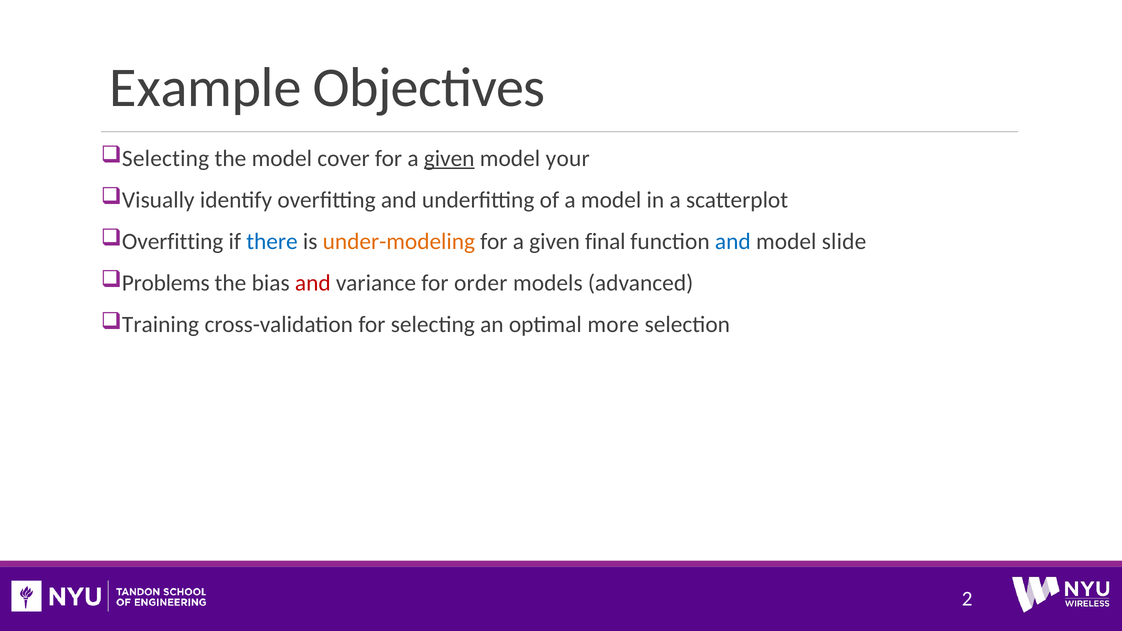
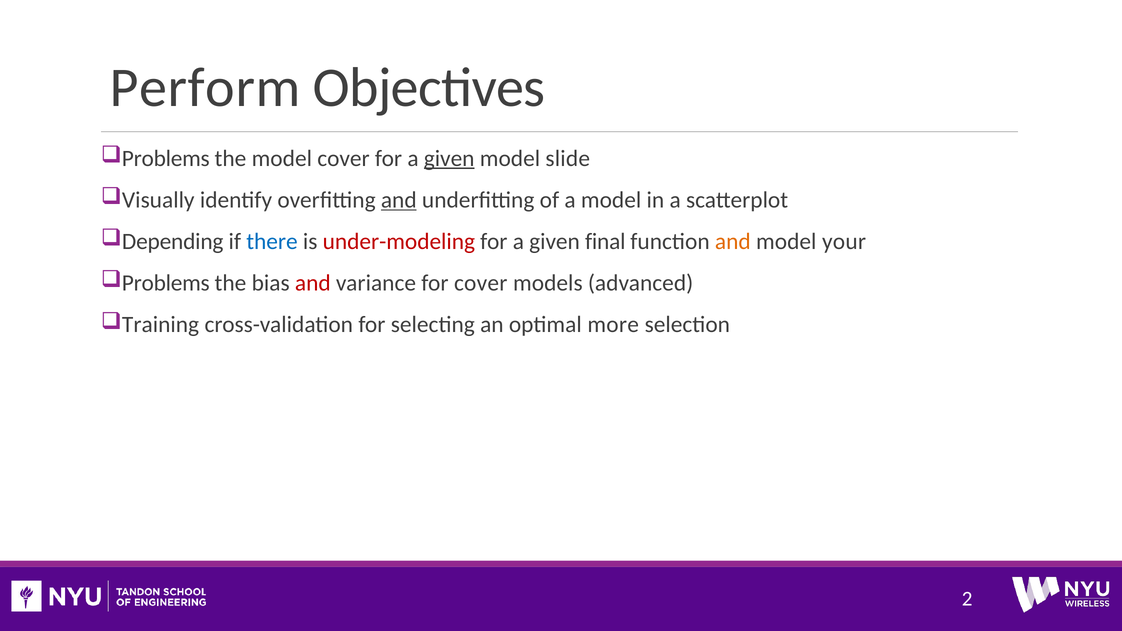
Example: Example -> Perform (205, 88)
Selecting: Selecting -> Problems (166, 158)
your: your -> slide (568, 158)
and underline: none -> present (399, 200)
Overfitting: Overfitting -> Depending (173, 242)
under-modeling colour: orange -> red (399, 242)
and colour: blue -> orange (733, 242)
slide: slide -> your (844, 242)
for order: order -> cover (481, 283)
